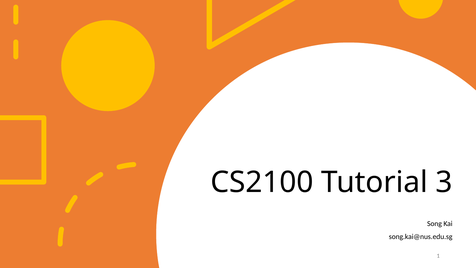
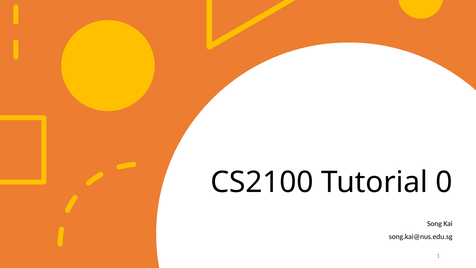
3: 3 -> 0 (444, 182)
